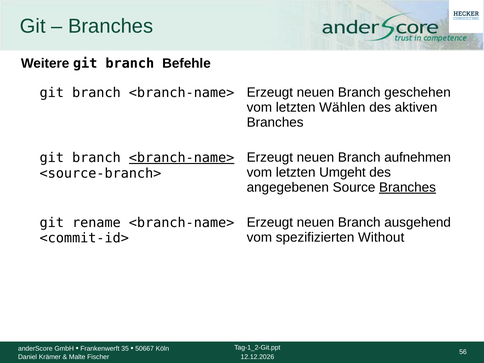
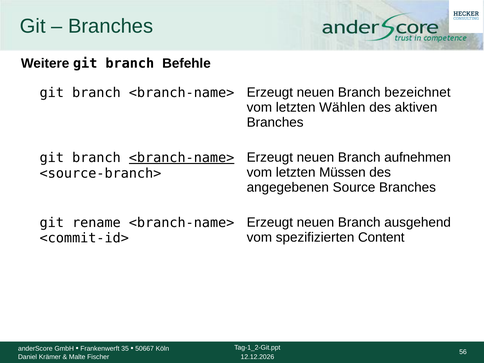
geschehen: geschehen -> bezeichnet (418, 93)
Umgeht: Umgeht -> Müssen (342, 172)
Branches underline: present -> none (407, 187)
Without: Without -> Content (381, 237)
